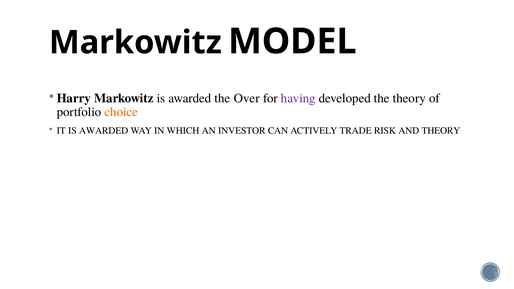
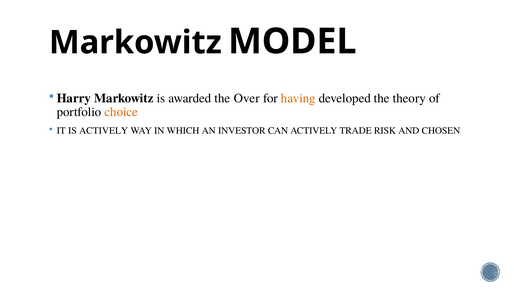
having colour: purple -> orange (298, 98)
IT IS AWARDED: AWARDED -> ACTIVELY (104, 131)
AND THEORY: THEORY -> CHOSEN (441, 131)
